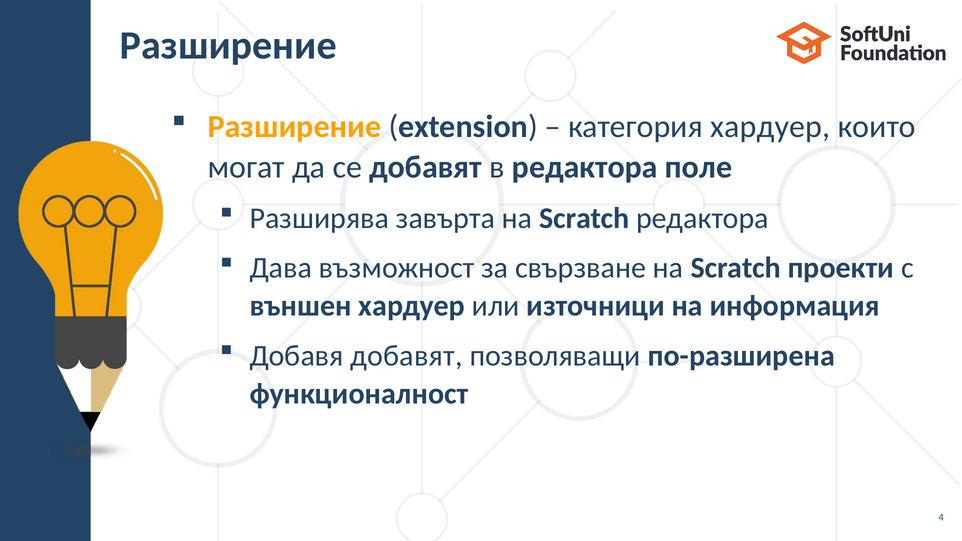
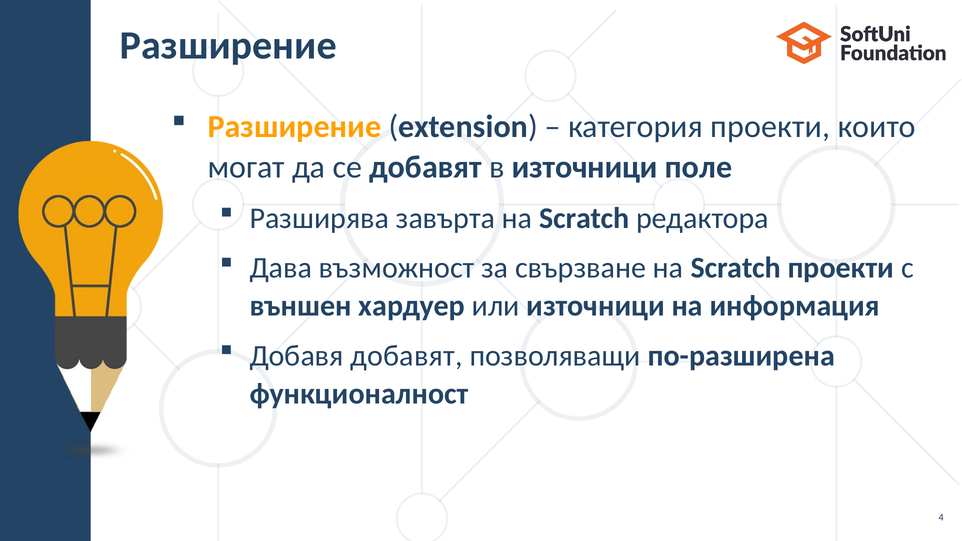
категория хардуер: хардуер -> проекти (770, 127)
в редактора: редактора -> източници (585, 167)
